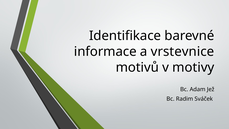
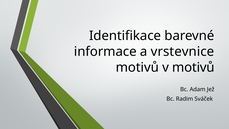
v motivy: motivy -> motivů (193, 67)
